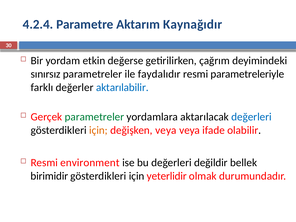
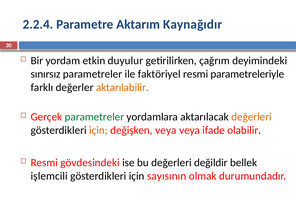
4.2.4: 4.2.4 -> 2.2.4 (38, 24)
değerse: değerse -> duyulur (125, 61)
faydalıdır: faydalıdır -> faktöriyel (159, 74)
aktarılabilir colour: blue -> orange (122, 87)
değerleri colour: blue -> orange (251, 117)
environment: environment -> gövdesindeki (90, 163)
birimidir: birimidir -> işlemcili (49, 176)
yeterlidir: yeterlidir -> sayısının (167, 176)
